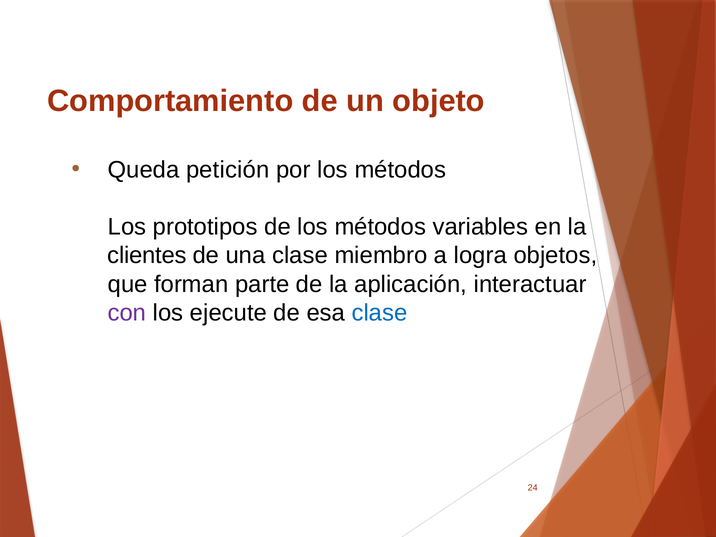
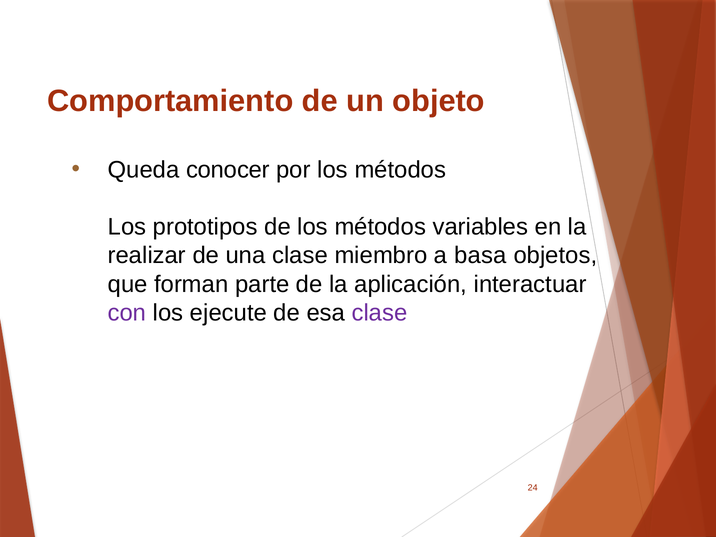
petición: petición -> conocer (228, 170)
clientes: clientes -> realizar (147, 256)
logra: logra -> basa (480, 256)
clase colour: blue -> purple (380, 313)
